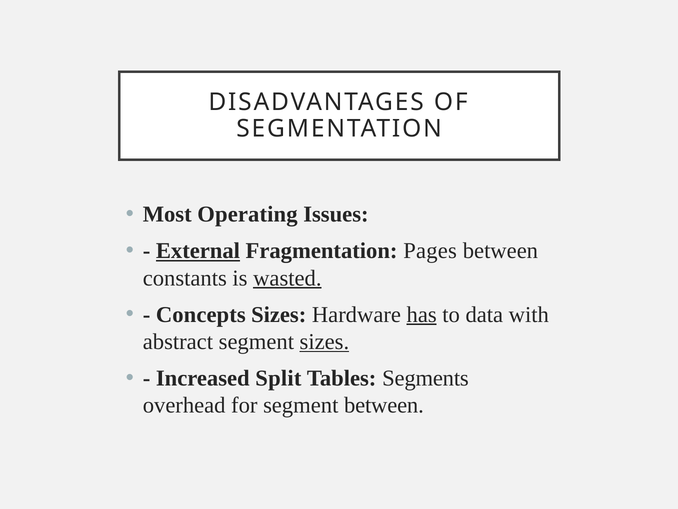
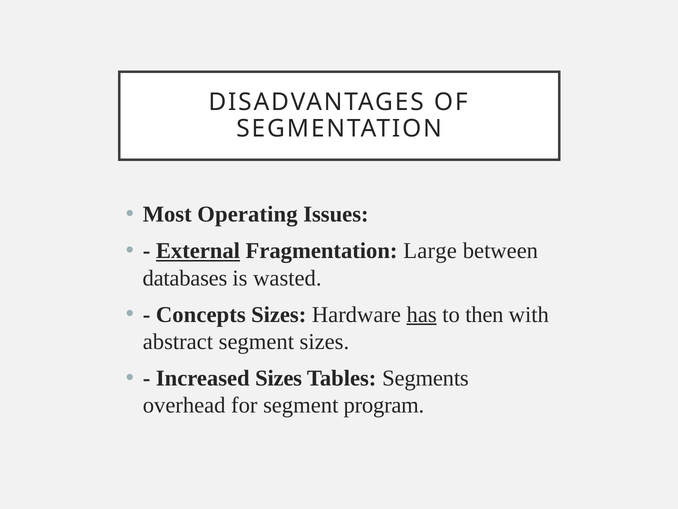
Pages: Pages -> Large (430, 251)
constants: constants -> databases (185, 278)
wasted underline: present -> none (287, 278)
data: data -> then (484, 314)
sizes underline: present -> none (324, 341)
Increased Split: Split -> Sizes (279, 378)
segment between: between -> program (384, 405)
